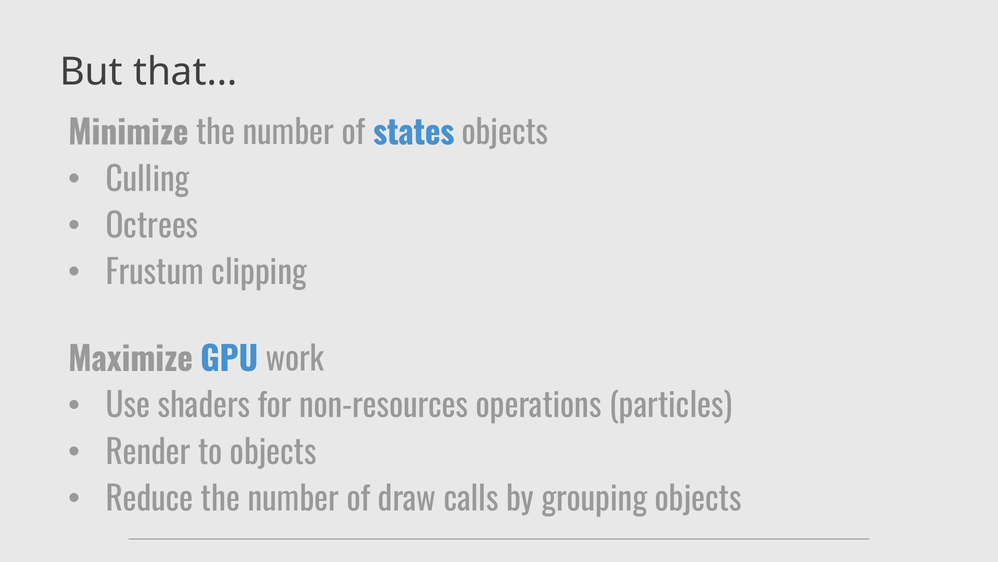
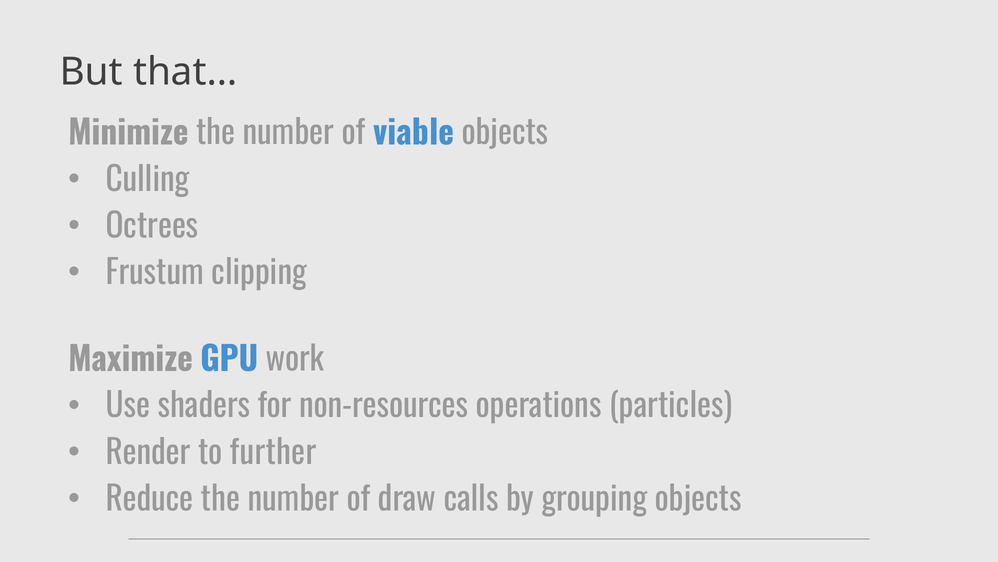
states: states -> viable (414, 133)
to objects: objects -> further (273, 453)
